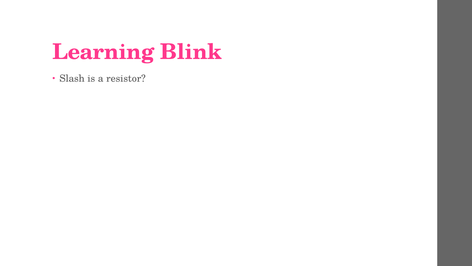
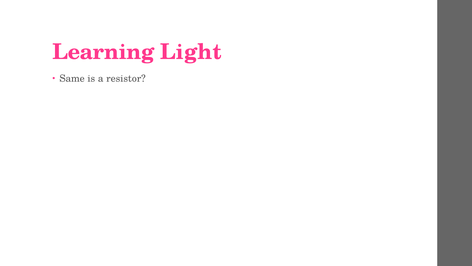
Blink: Blink -> Light (191, 52)
Slash: Slash -> Same (72, 78)
